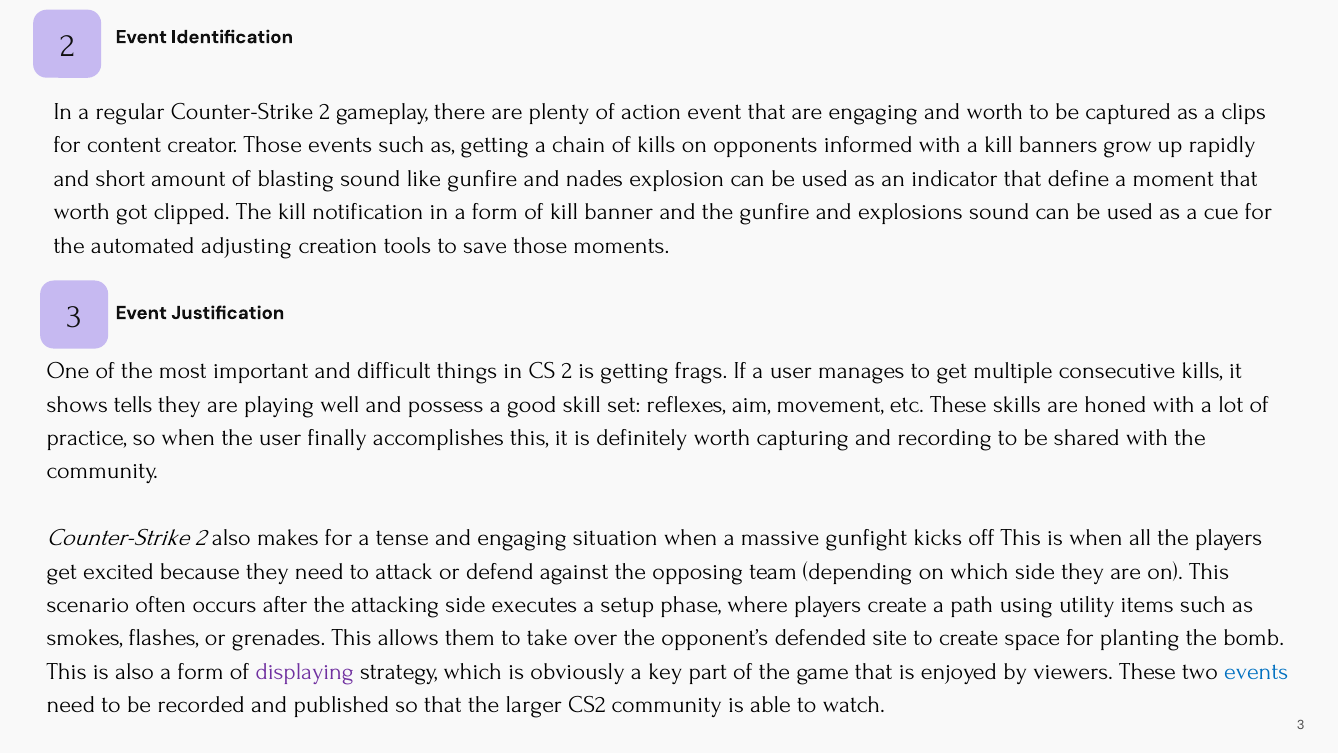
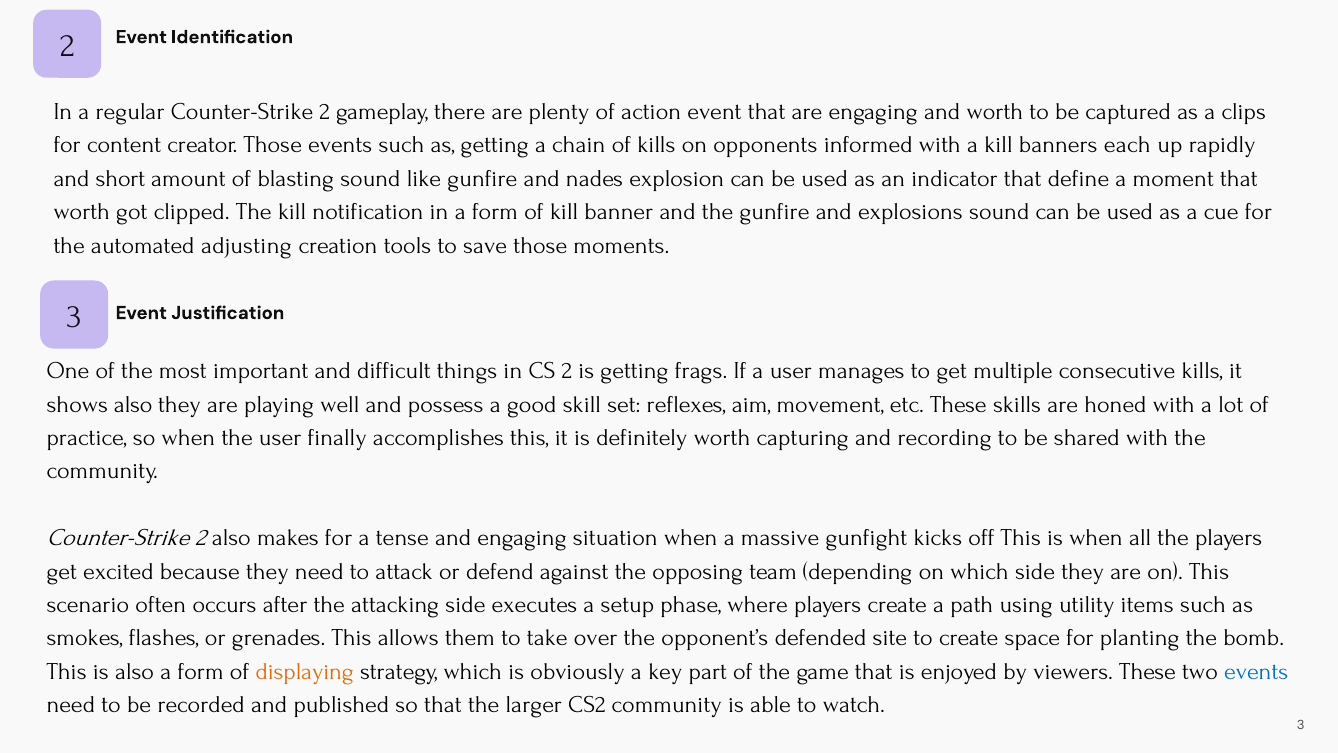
grow: grow -> each (1127, 145)
shows tells: tells -> also (133, 404)
displaying colour: purple -> orange (305, 671)
